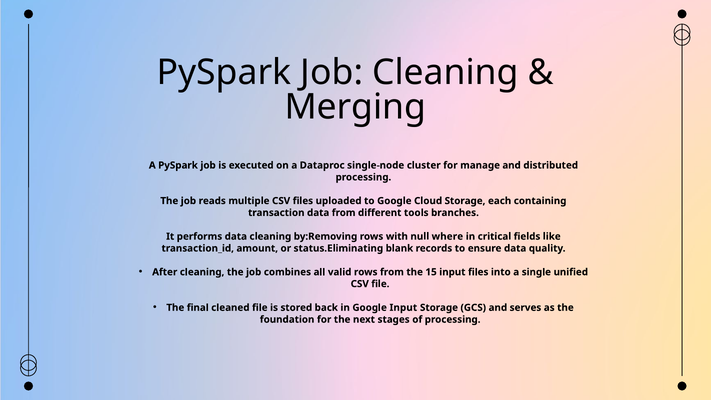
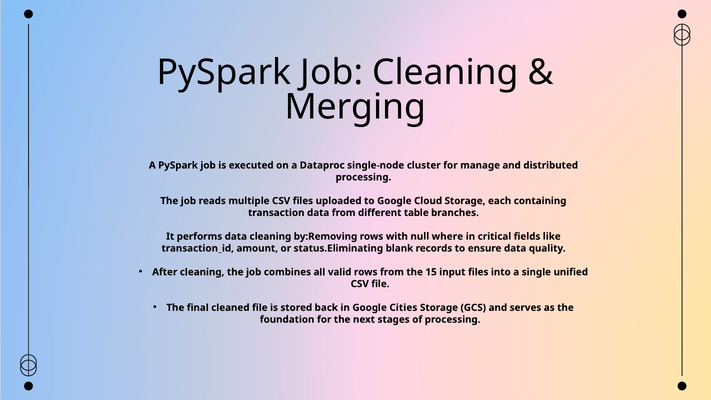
tools: tools -> table (416, 213)
Google Input: Input -> Cities (403, 308)
